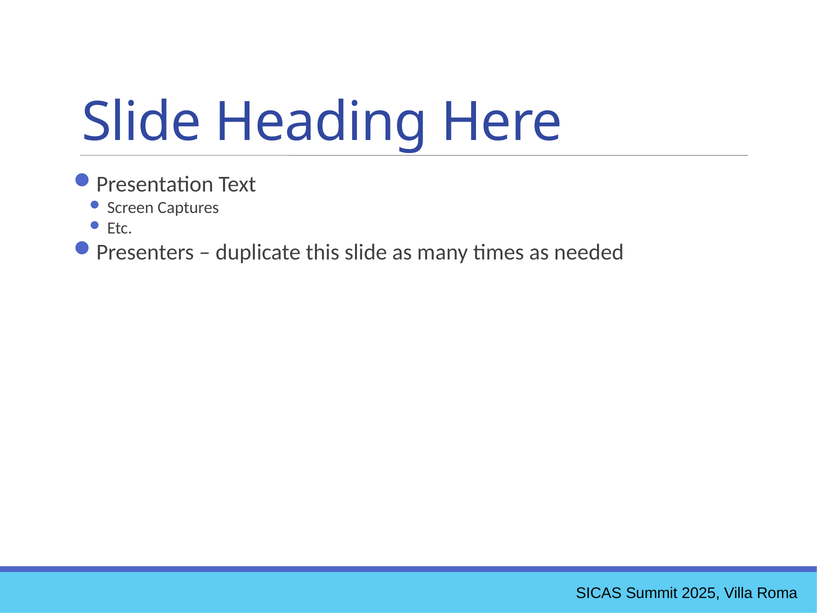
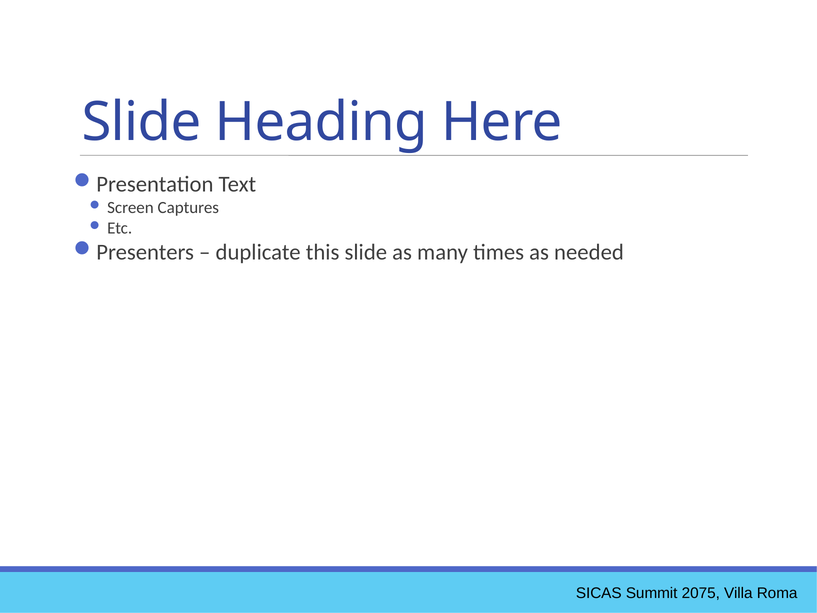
2025: 2025 -> 2075 (701, 593)
